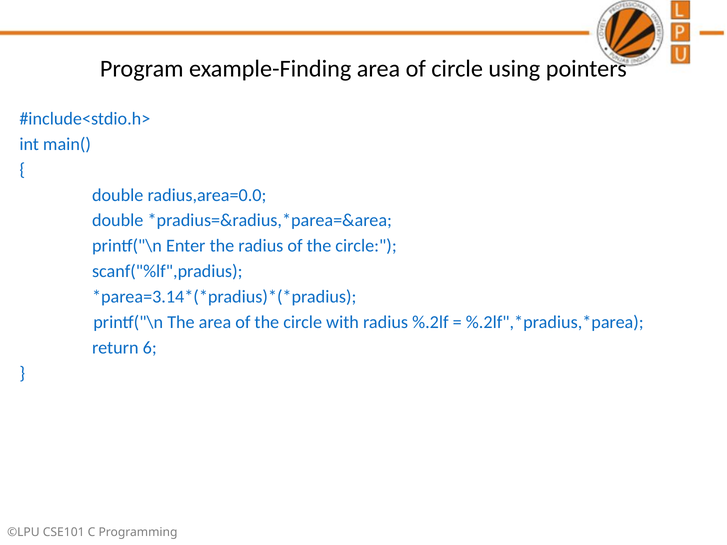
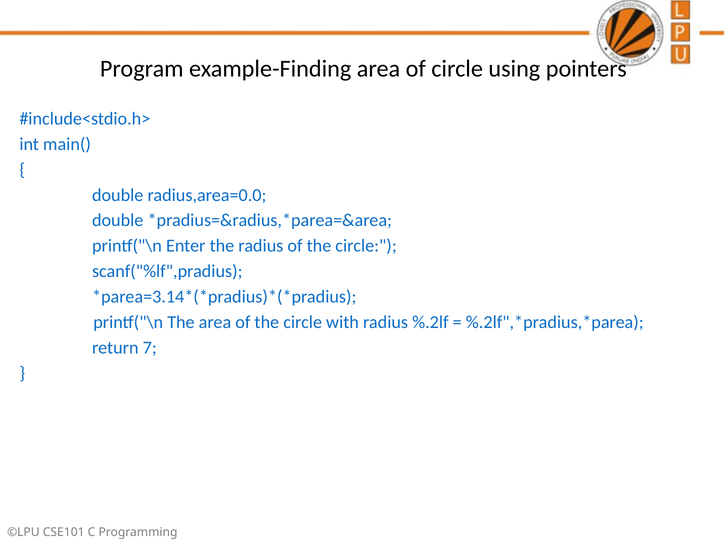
6: 6 -> 7 (150, 348)
